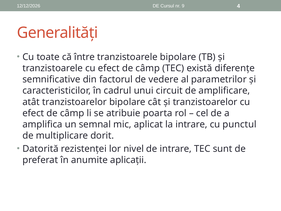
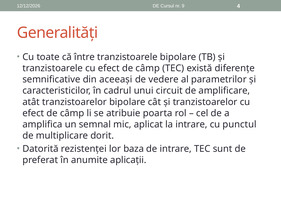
factorul: factorul -> aceeași (116, 79)
nivel: nivel -> baza (134, 149)
